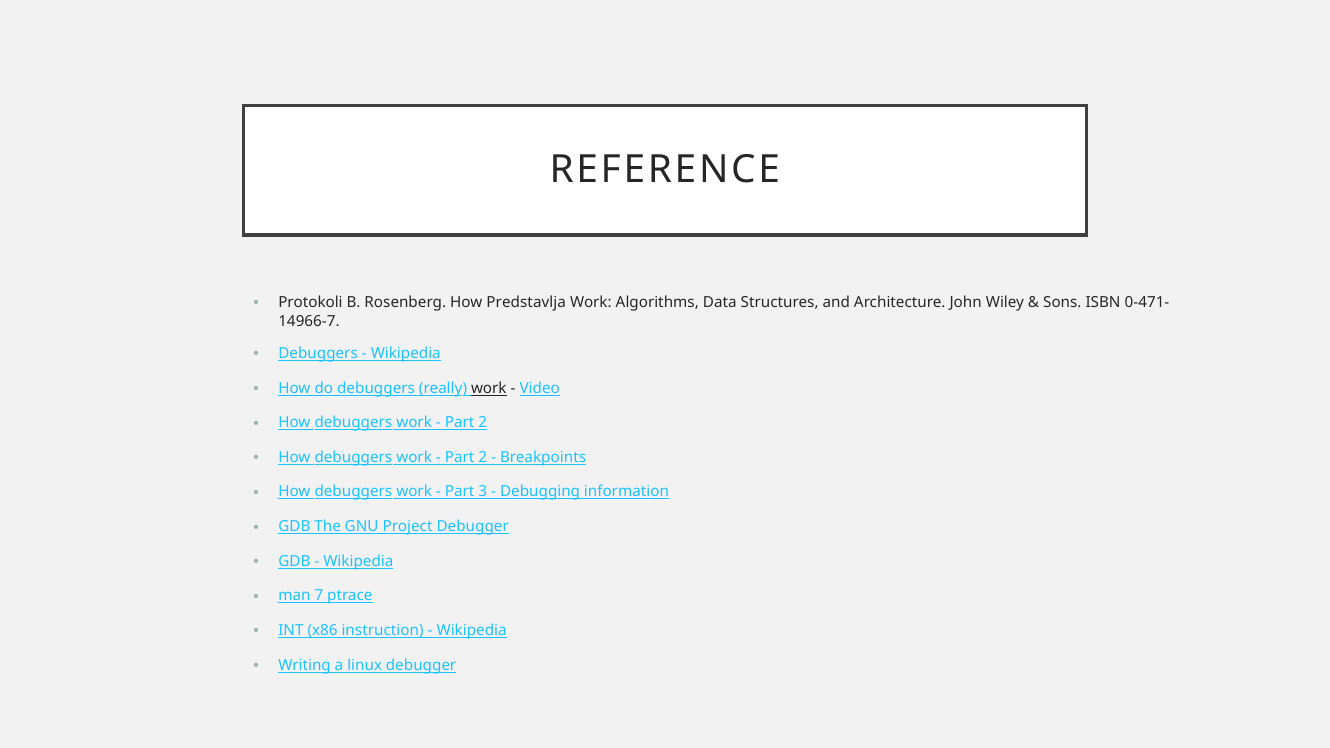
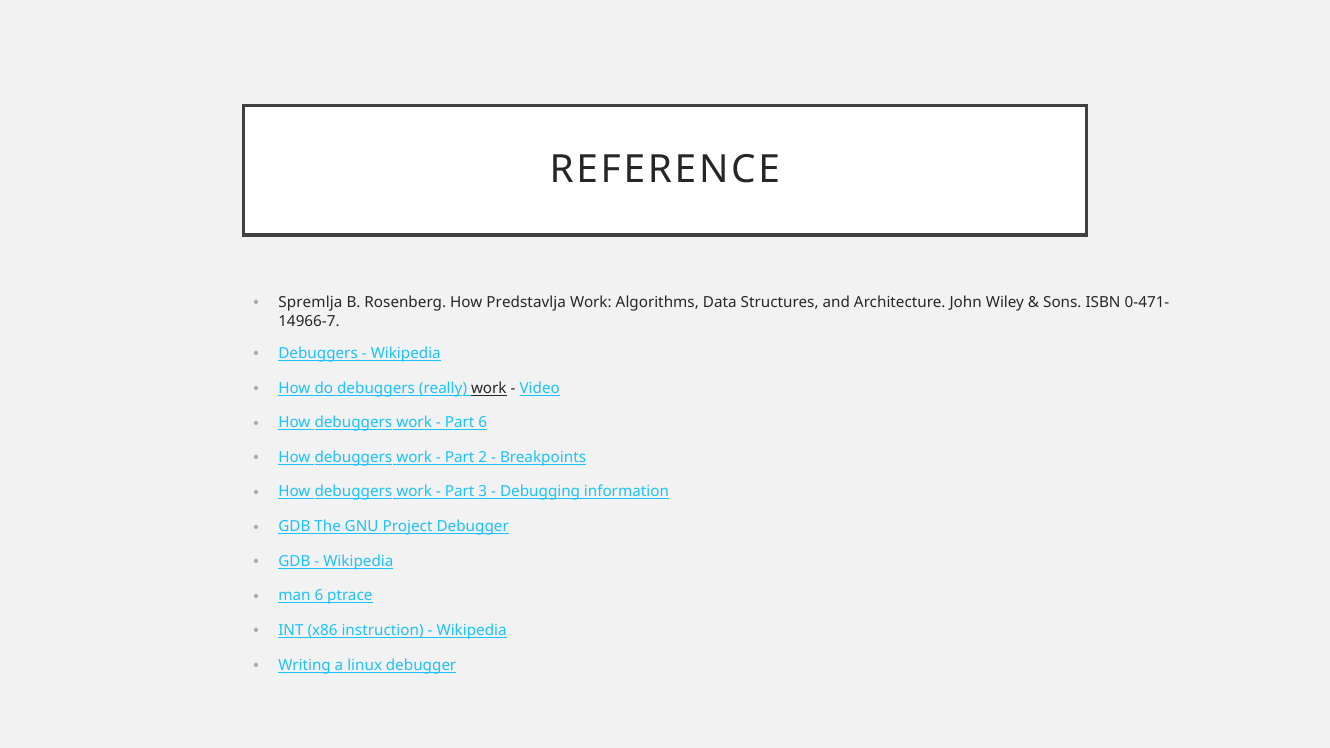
Protokoli: Protokoli -> Spremlja (310, 303)
2: 2 -> 6 (483, 423)
man 7: 7 -> 6 (319, 596)
